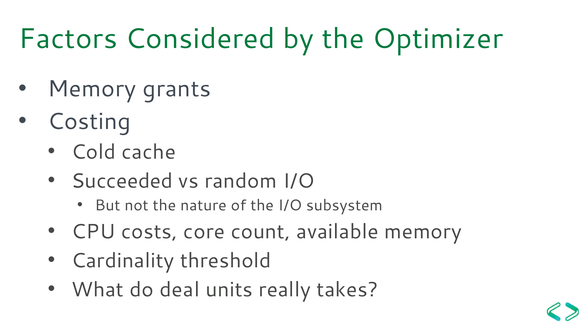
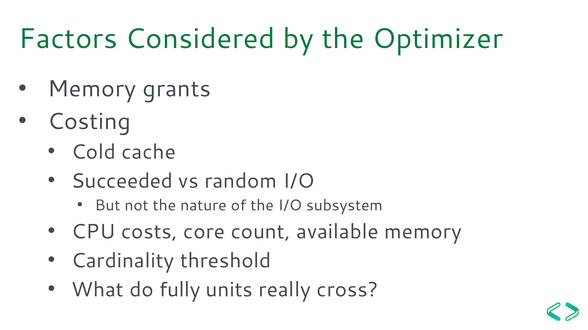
deal: deal -> fully (180, 290)
takes: takes -> cross (347, 290)
